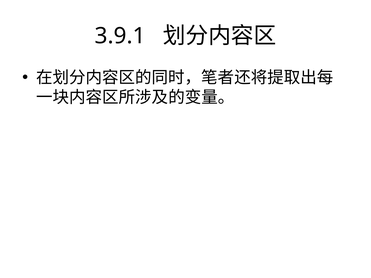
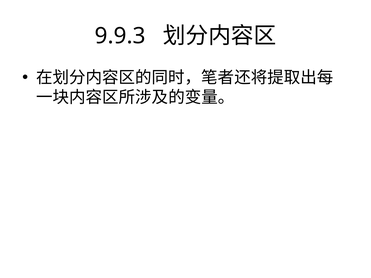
3.9.1: 3.9.1 -> 9.9.3 (120, 36)
